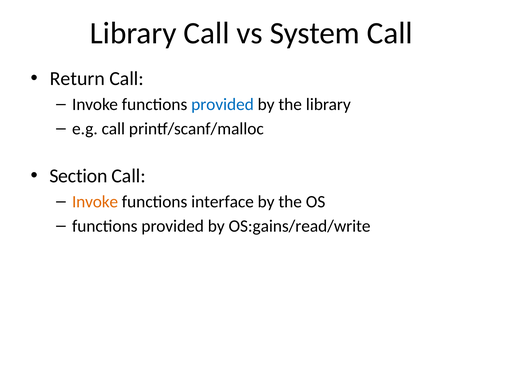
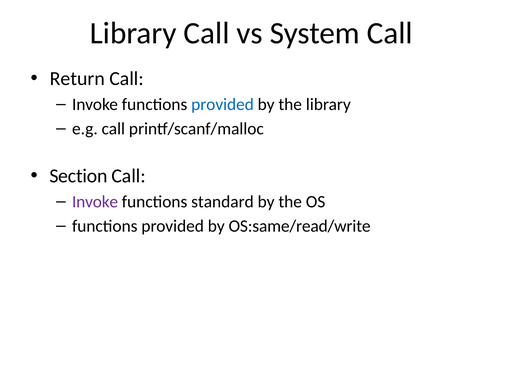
Invoke colour: orange -> purple (95, 201)
interface: interface -> standard (222, 201)
OS:gains/read/write: OS:gains/read/write -> OS:same/read/write (300, 226)
